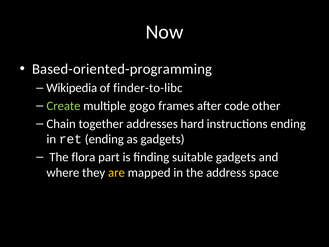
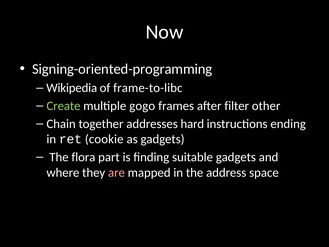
Based-oriented-programming: Based-oriented-programming -> Signing-oriented-programming (122, 69)
finder-to-libc: finder-to-libc -> frame-to-libc (148, 88)
code: code -> filter (237, 106)
ret ending: ending -> cookie (104, 139)
are colour: yellow -> pink (116, 172)
